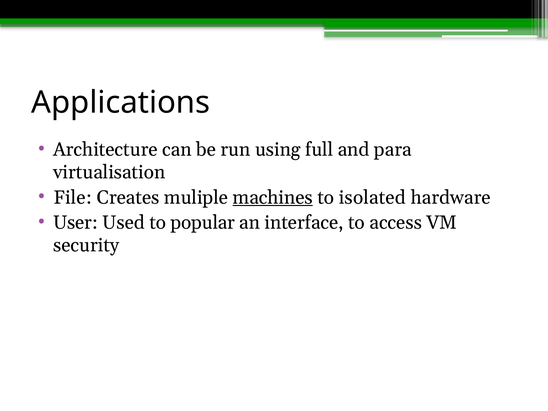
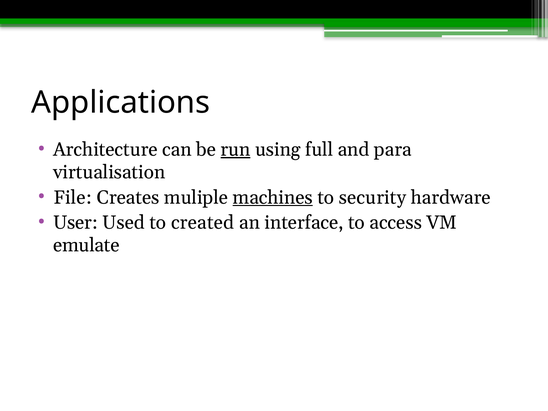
run underline: none -> present (236, 149)
isolated: isolated -> security (372, 197)
popular: popular -> created (203, 223)
security: security -> emulate (86, 245)
